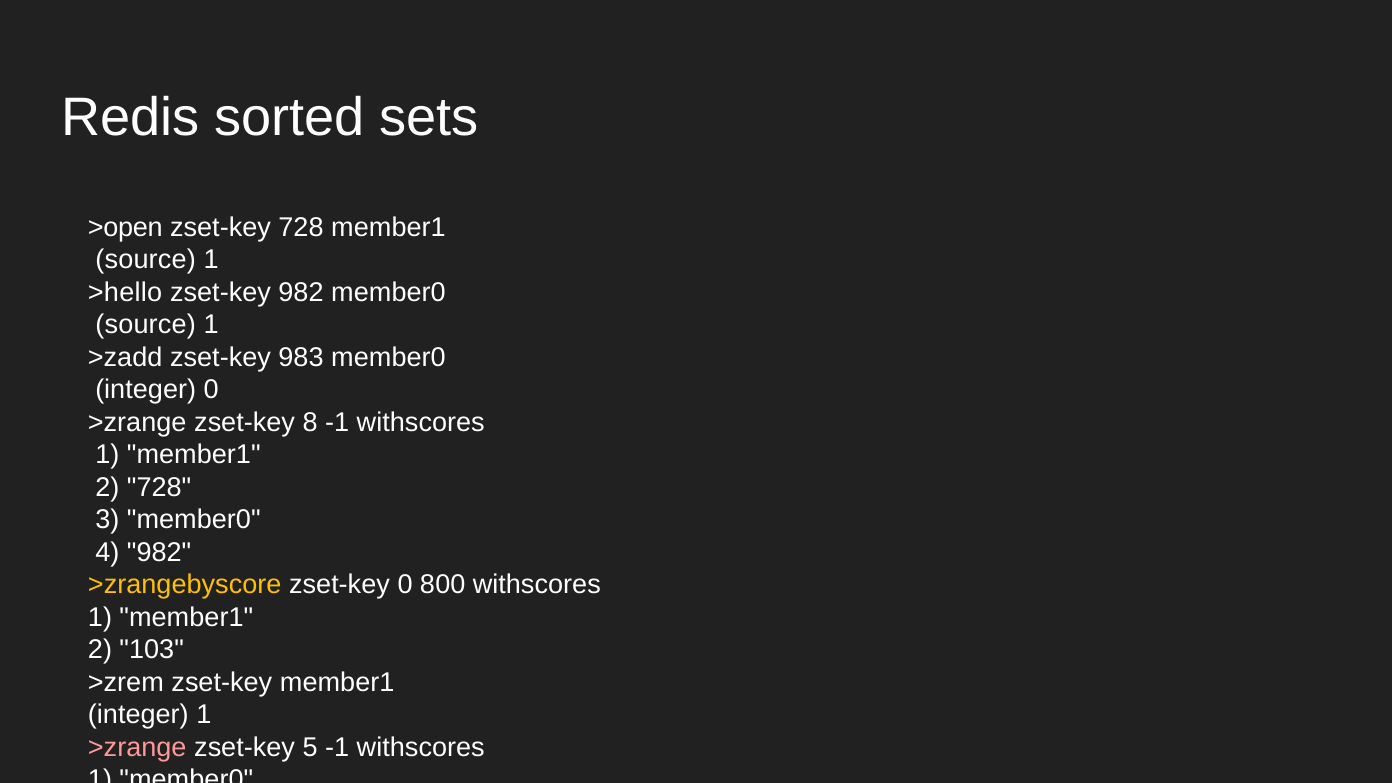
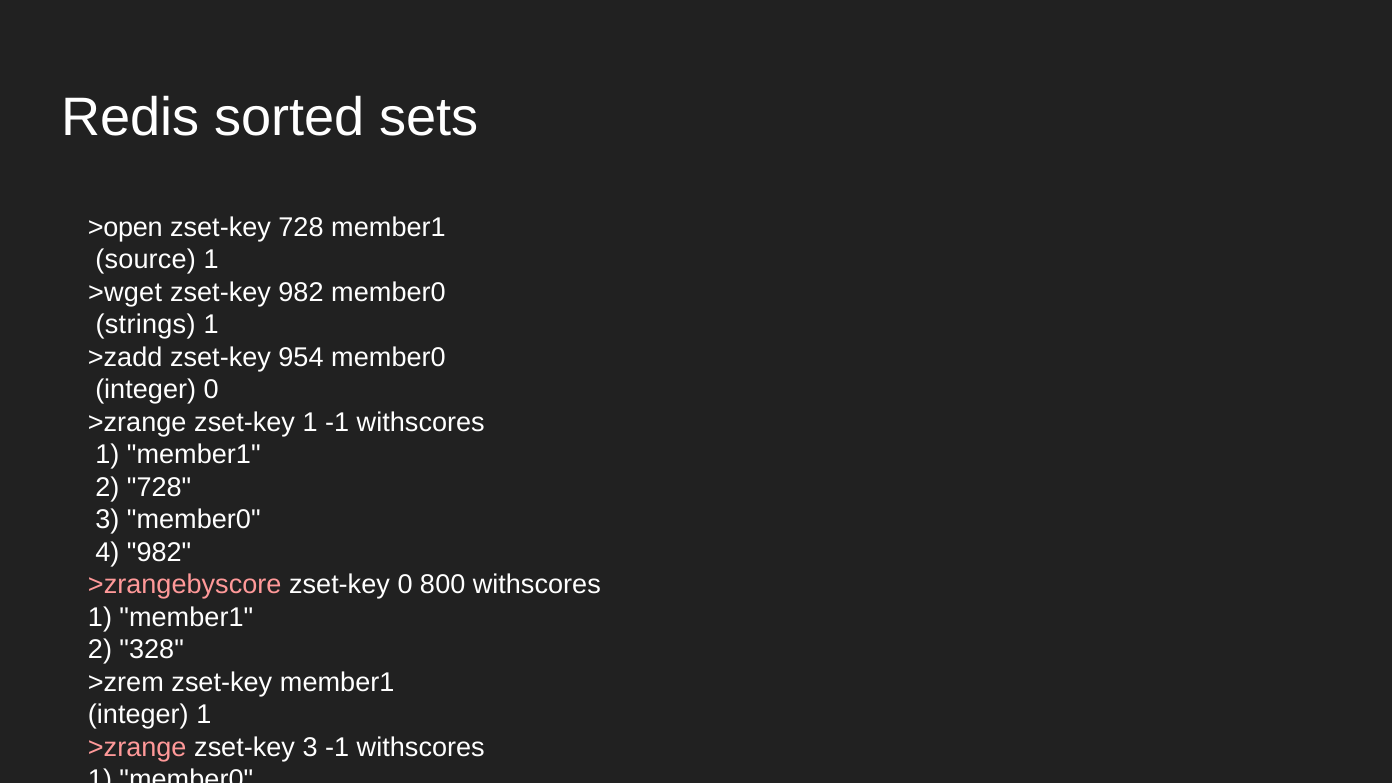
>hello: >hello -> >wget (125, 292)
source: source -> strings (146, 325)
983: 983 -> 954 (301, 357)
zset-key 8: 8 -> 1 (310, 422)
>zrangebyscore colour: yellow -> pink (185, 585)
103: 103 -> 328 (152, 650)
zset-key 5: 5 -> 3 (310, 747)
